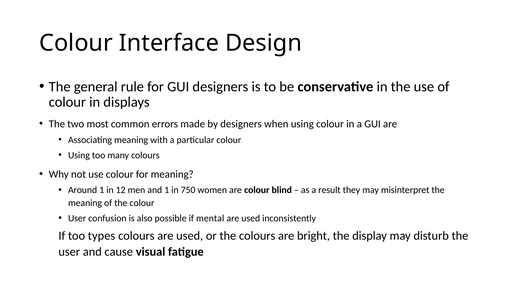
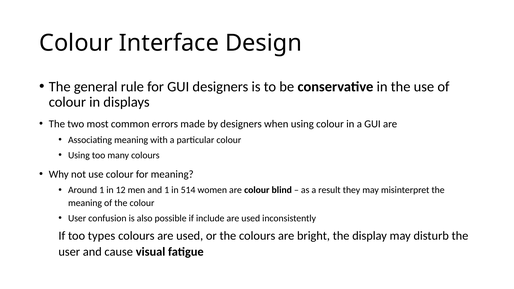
750: 750 -> 514 (188, 190)
mental: mental -> include (210, 218)
